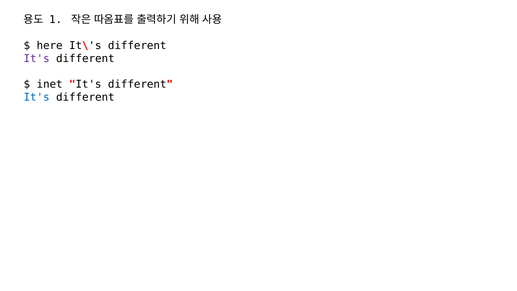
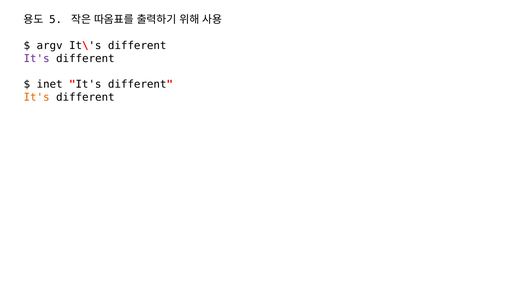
1: 1 -> 5 (56, 20)
here: here -> argv (50, 46)
It's colour: blue -> orange (37, 97)
